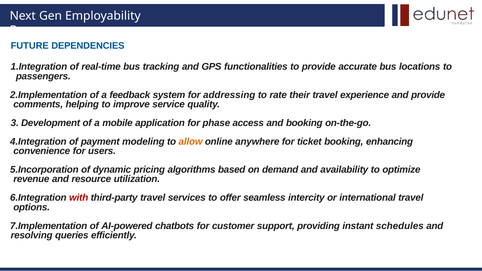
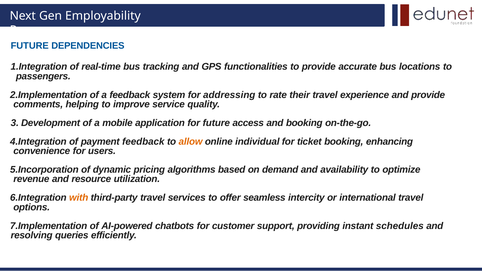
for phase: phase -> future (216, 123)
payment modeling: modeling -> feedback (143, 142)
anywhere: anywhere -> individual (257, 142)
with colour: red -> orange (79, 198)
